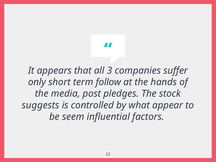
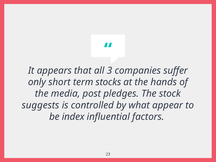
follow: follow -> stocks (108, 82)
seem: seem -> index (73, 117)
